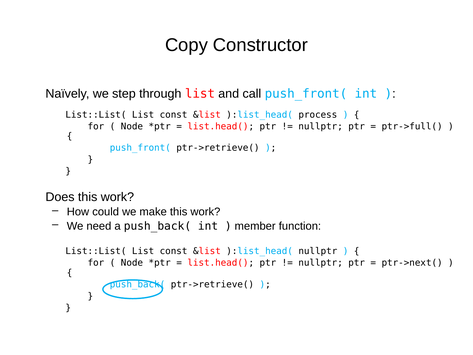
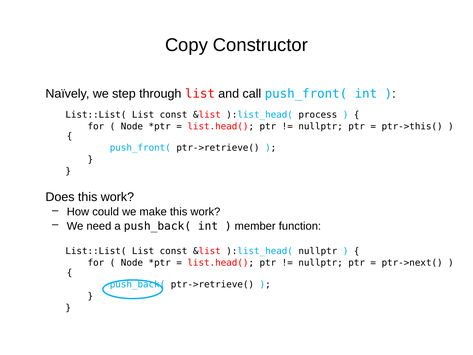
ptr->full(: ptr->full( -> ptr->this( (412, 126)
